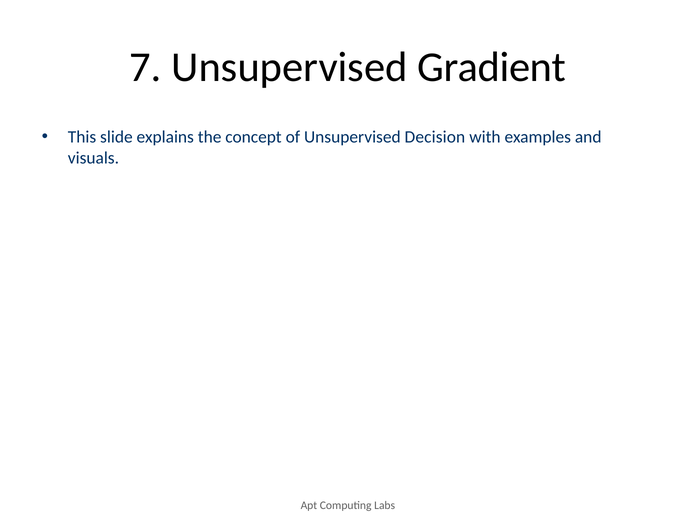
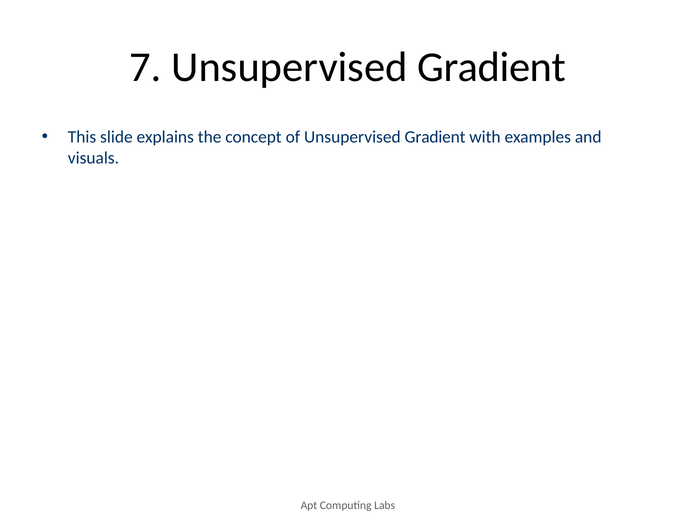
of Unsupervised Decision: Decision -> Gradient (435, 137)
